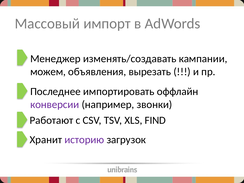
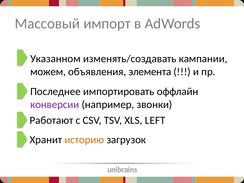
Менеджер: Менеджер -> Указанном (55, 59)
вырезать: вырезать -> элемента (150, 72)
FIND: FIND -> LEFT (155, 120)
историю colour: purple -> orange (84, 140)
